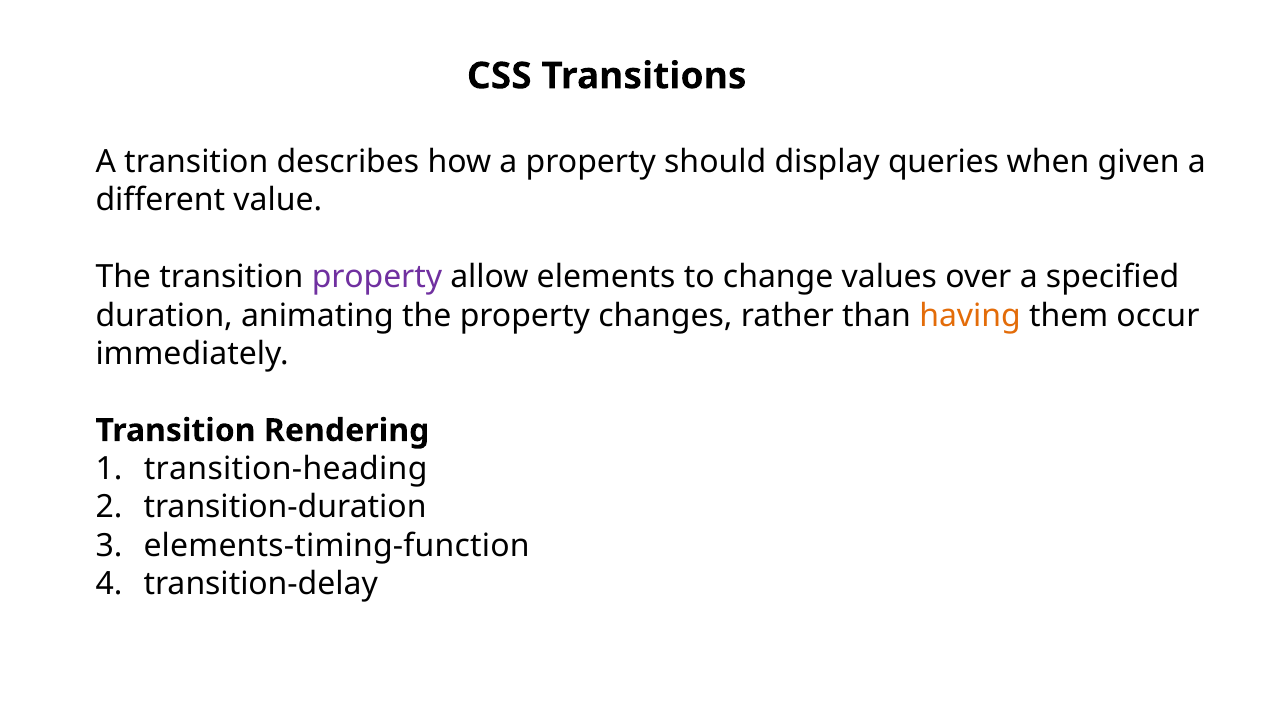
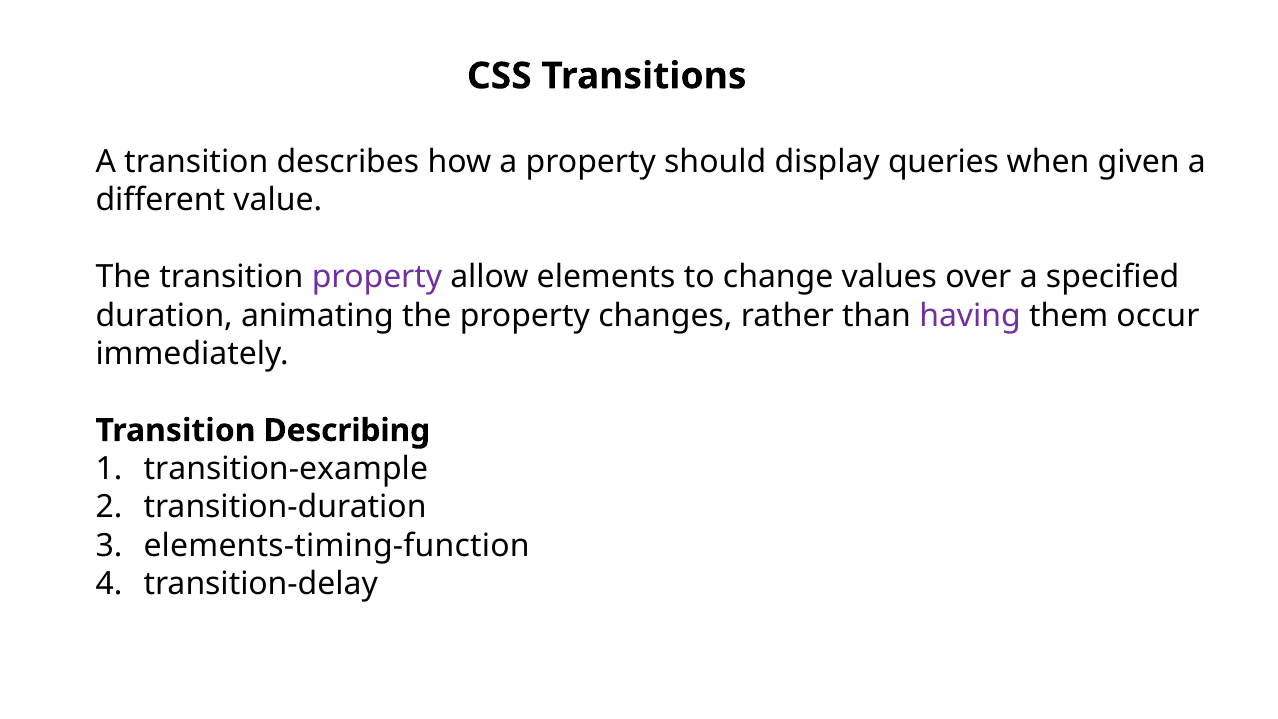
having colour: orange -> purple (970, 315)
Rendering: Rendering -> Describing (347, 430)
transition-heading: transition-heading -> transition-example (286, 469)
